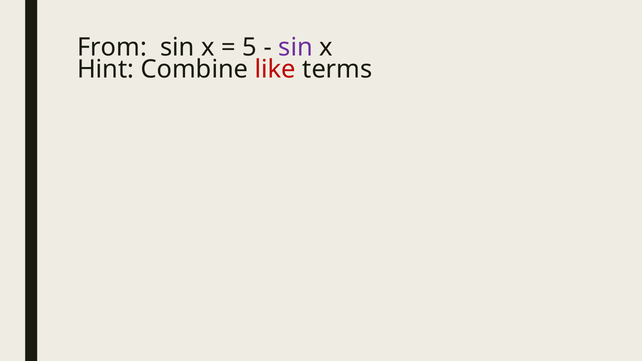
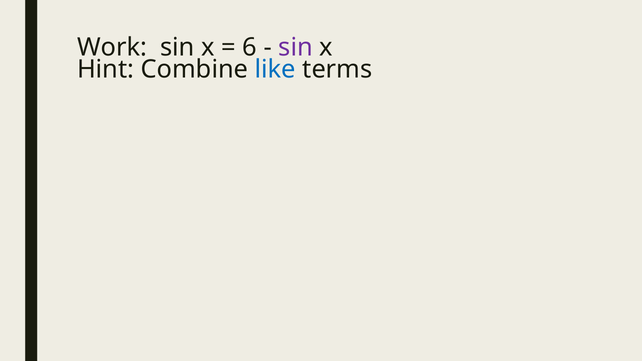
From: From -> Work (112, 47)
5: 5 -> 6 (250, 47)
like colour: red -> blue (275, 69)
